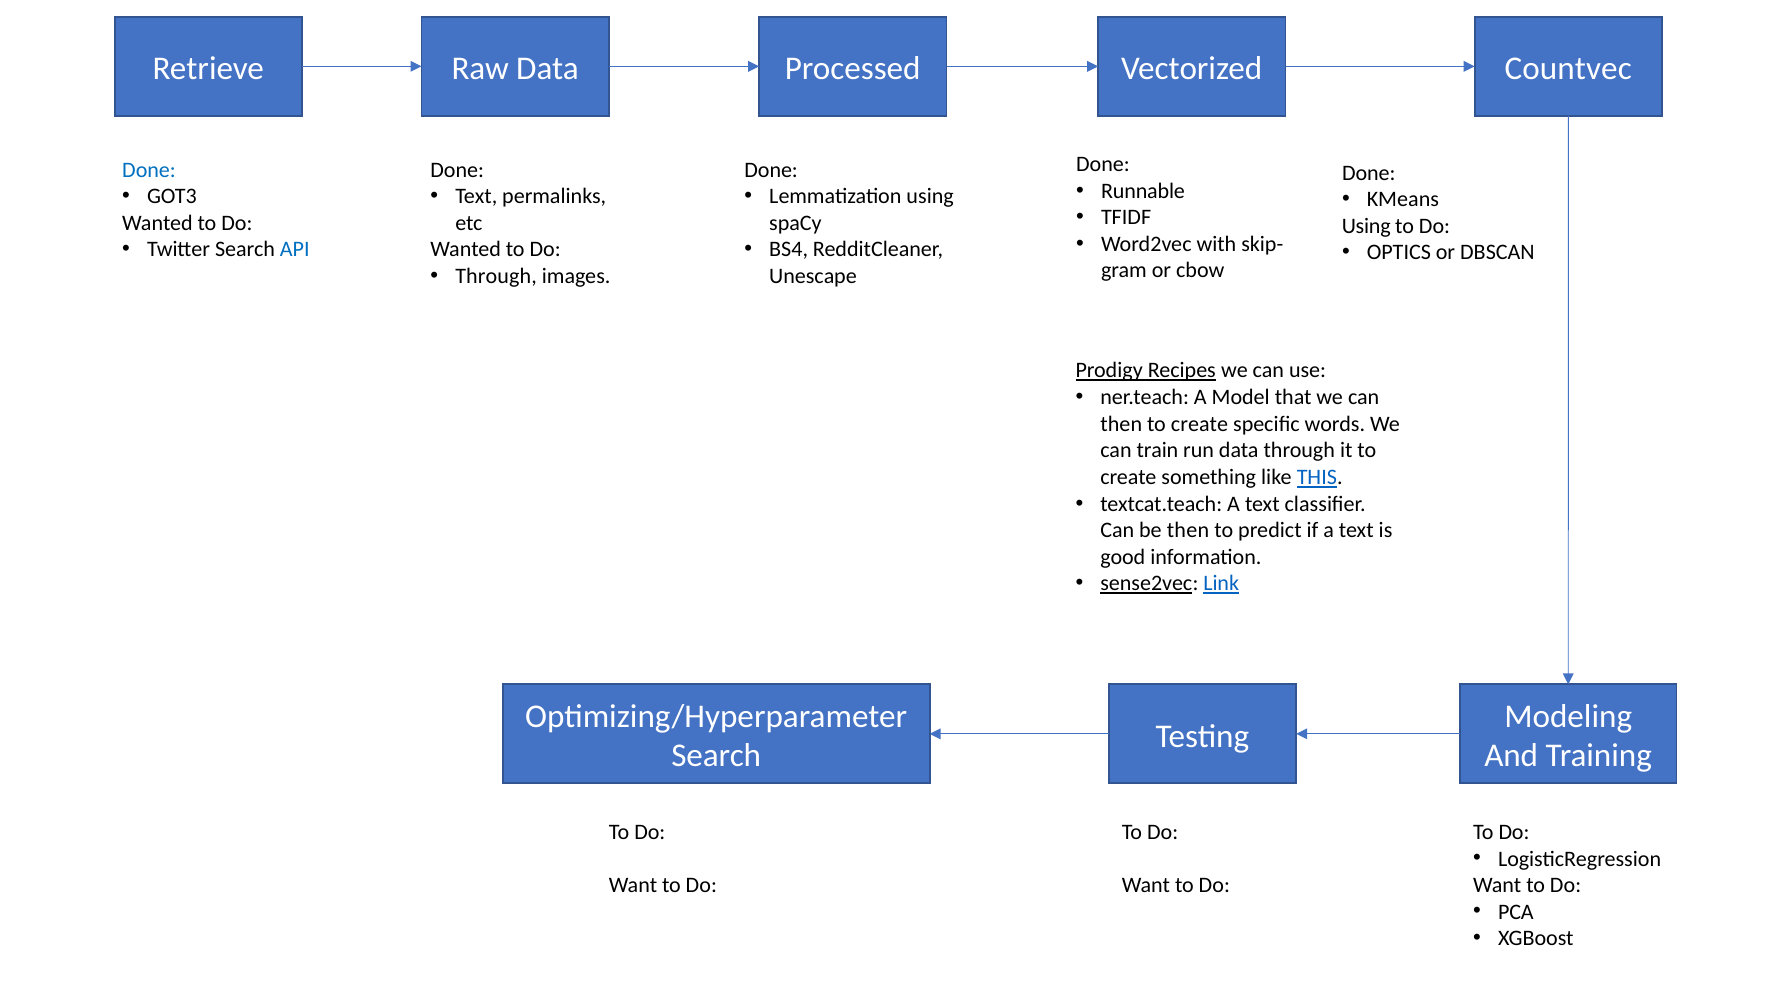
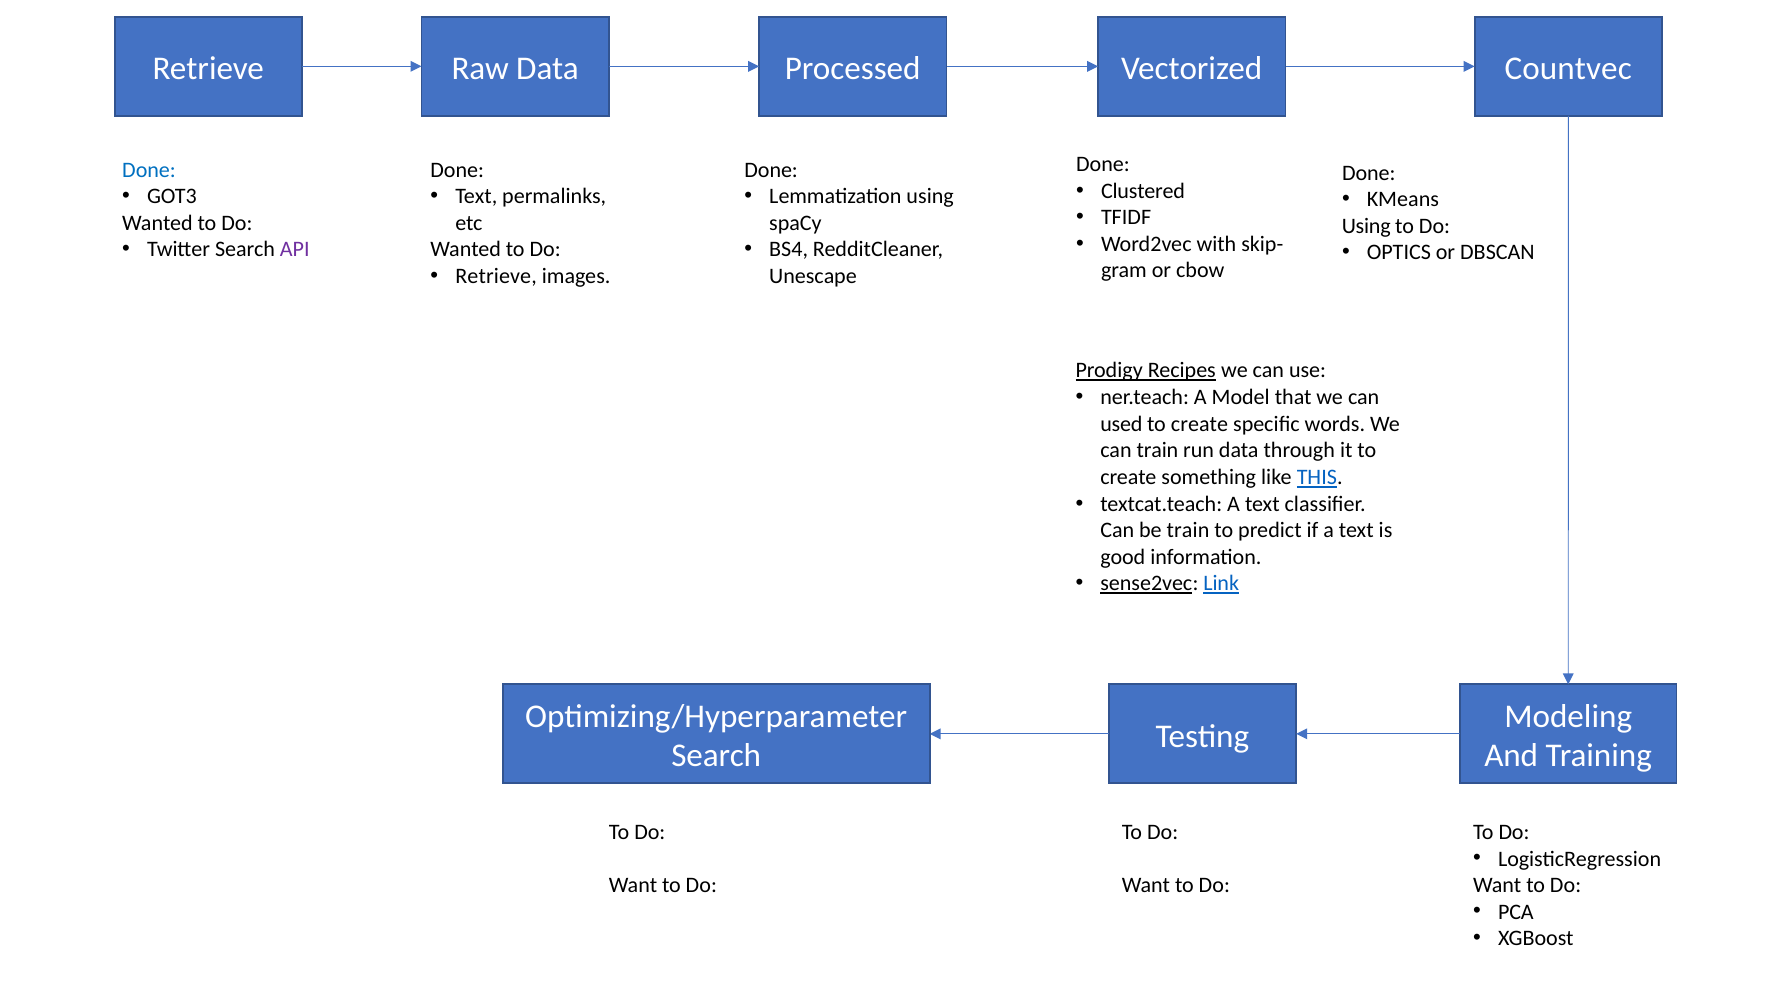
Runnable: Runnable -> Clustered (1143, 191)
API colour: blue -> purple (295, 250)
Through: Through -> Retrieve (496, 276)
then: then -> used (1121, 424)
be then: then -> train (1188, 531)
